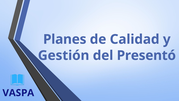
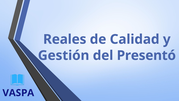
Planes: Planes -> Reales (65, 39)
